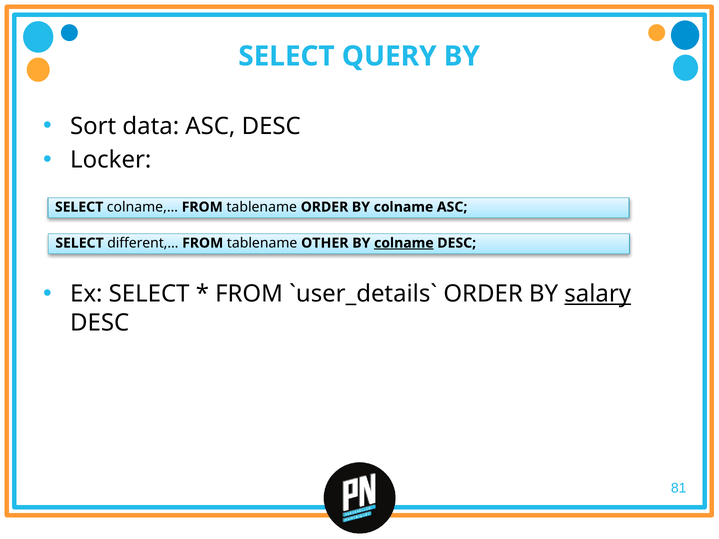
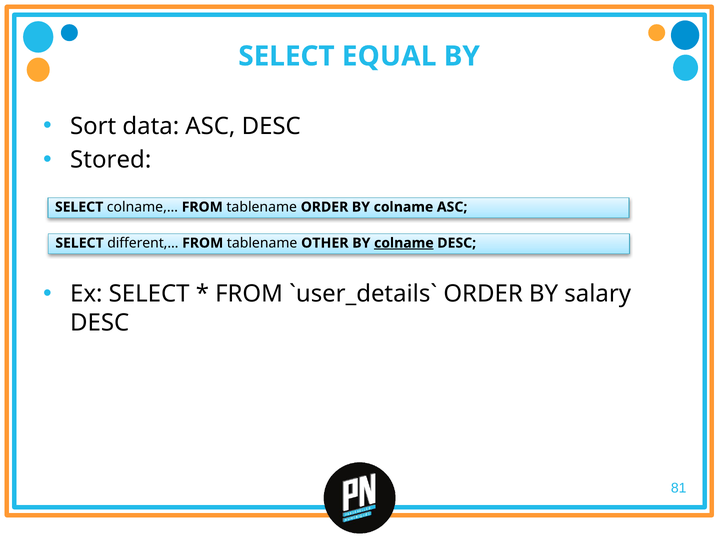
QUERY: QUERY -> EQUAL (389, 56)
Locker: Locker -> Stored (111, 160)
salary underline: present -> none (598, 294)
